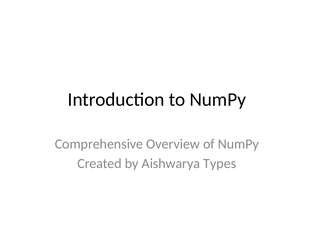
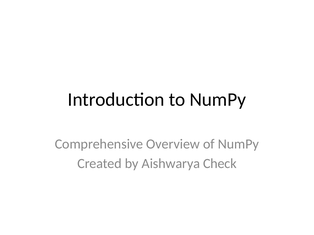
Types: Types -> Check (220, 164)
